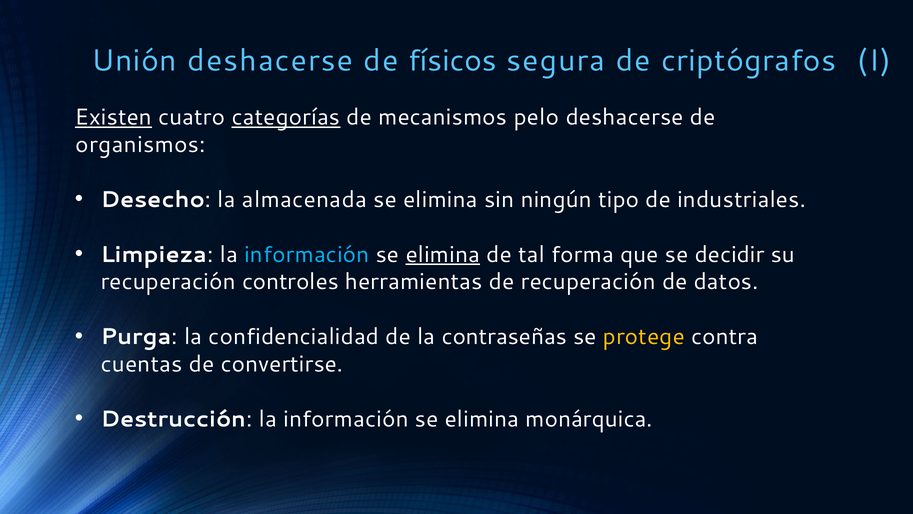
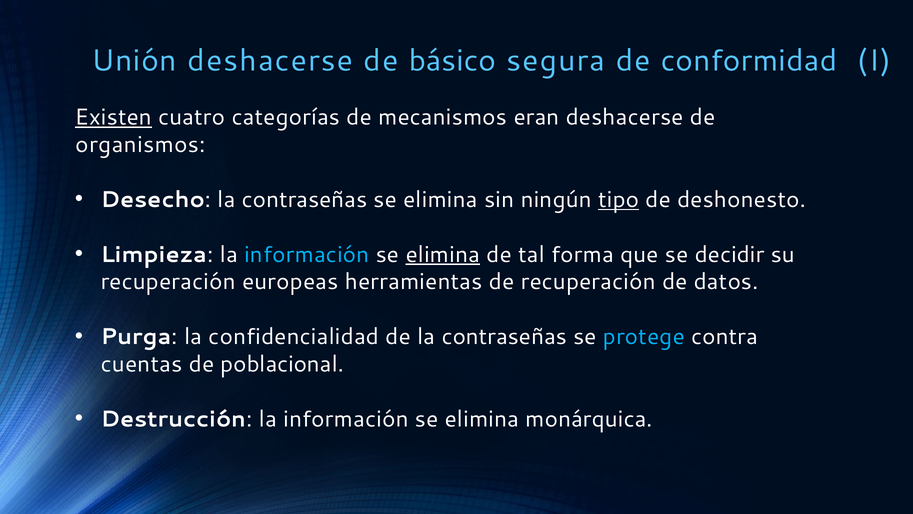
físicos: físicos -> básico (452, 61)
criptógrafos: criptógrafos -> conformidad (749, 61)
categorías underline: present -> none (286, 117)
pelo: pelo -> eran (536, 117)
Desecho la almacenada: almacenada -> contraseñas (305, 200)
tipo underline: none -> present (619, 200)
industriales: industriales -> deshonesto (742, 200)
controles: controles -> europeas (290, 282)
protege colour: yellow -> light blue (644, 337)
convertirse: convertirse -> poblacional (282, 364)
